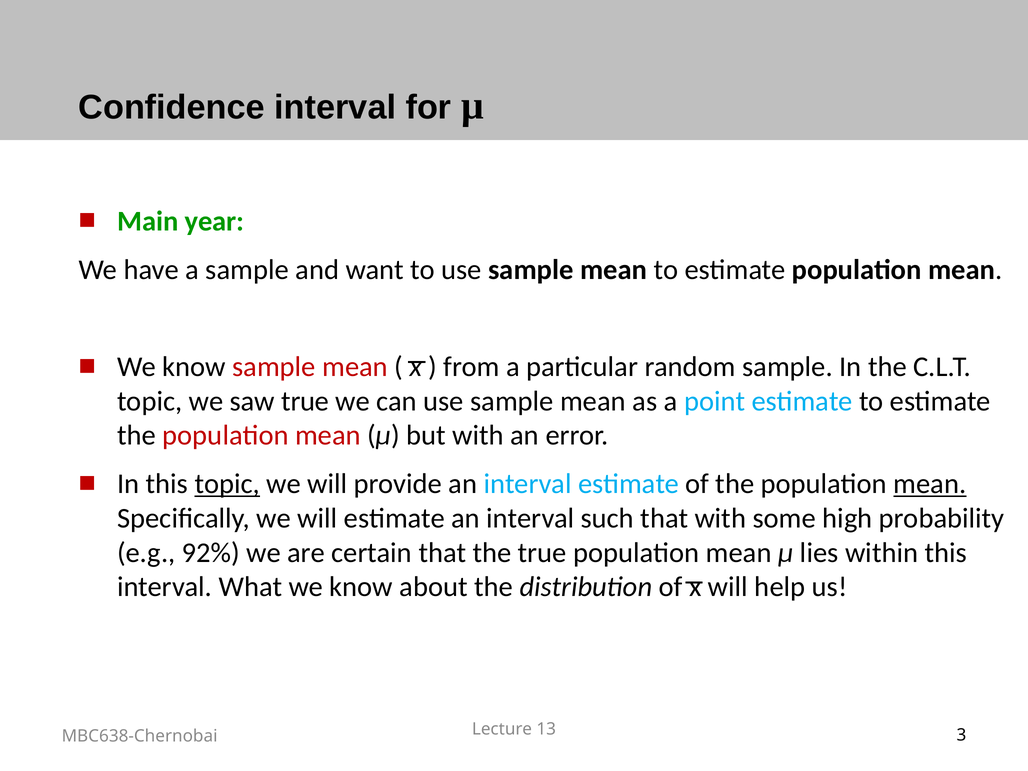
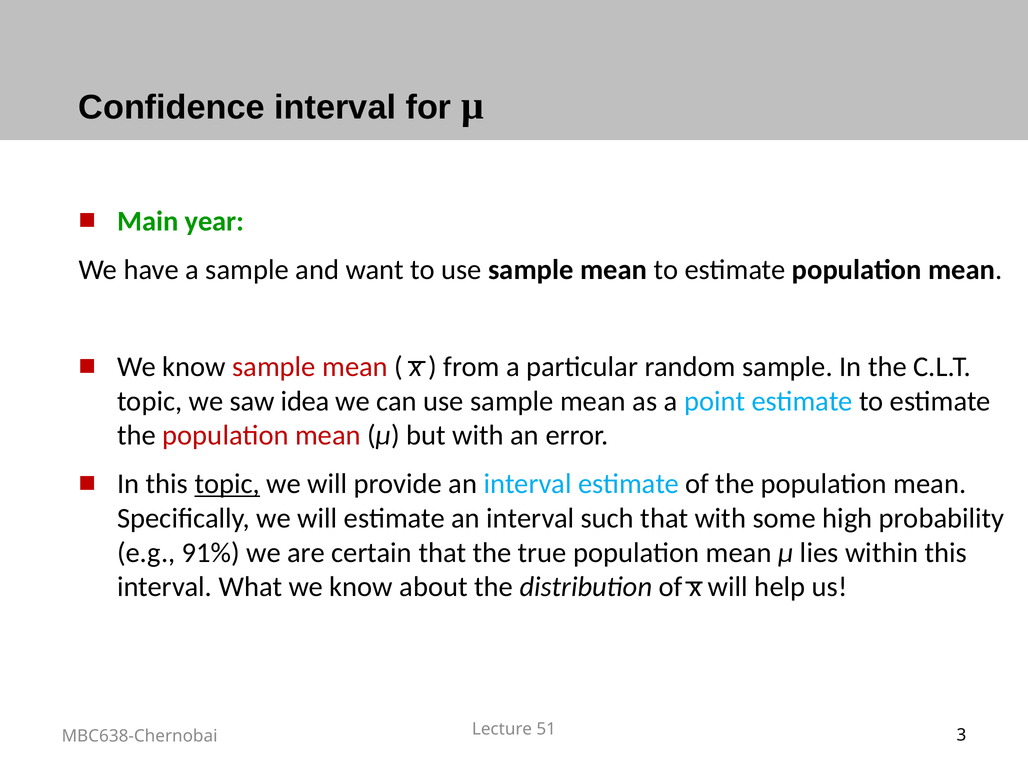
saw true: true -> idea (305, 401)
mean underline: present -> none (930, 484)
92%: 92% -> 91% (211, 553)
13: 13 -> 51 (546, 729)
